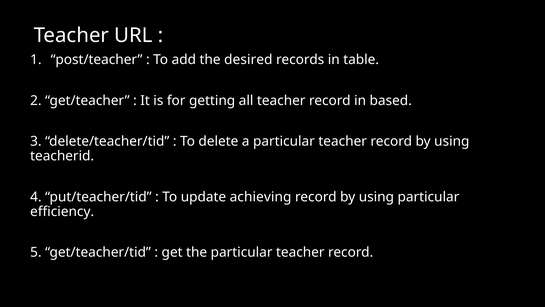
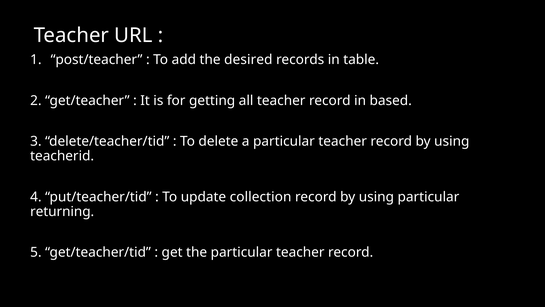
achieving: achieving -> collection (261, 197)
efficiency: efficiency -> returning (62, 211)
